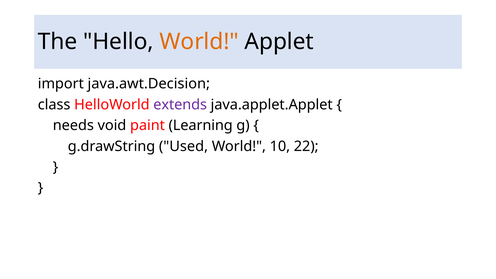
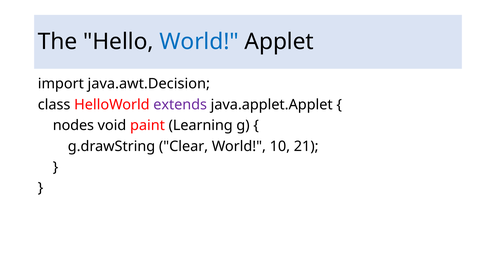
World colour: orange -> blue (199, 42)
needs: needs -> nodes (73, 125)
Used: Used -> Clear (184, 146)
22: 22 -> 21 (306, 146)
